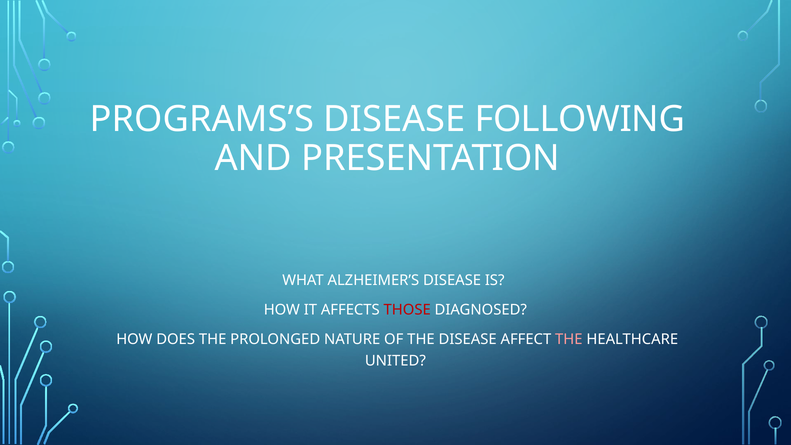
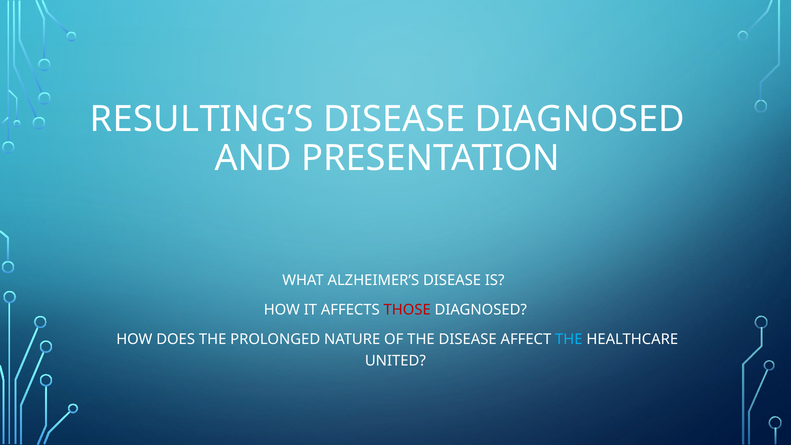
PROGRAMS’S: PROGRAMS’S -> RESULTING’S (202, 119)
DISEASE FOLLOWING: FOLLOWING -> DIAGNOSED (580, 119)
THE colour: pink -> light blue (569, 339)
